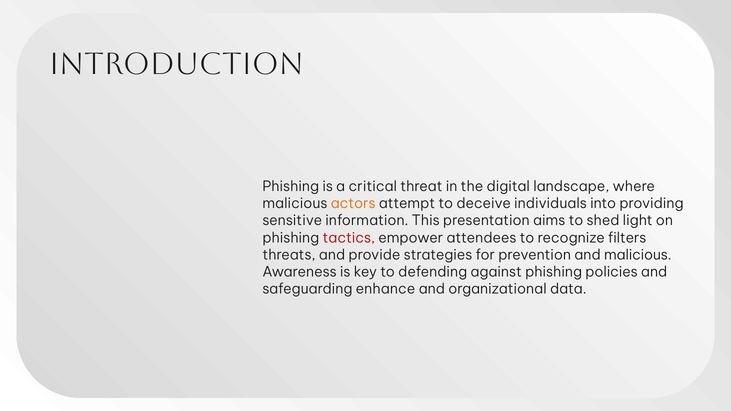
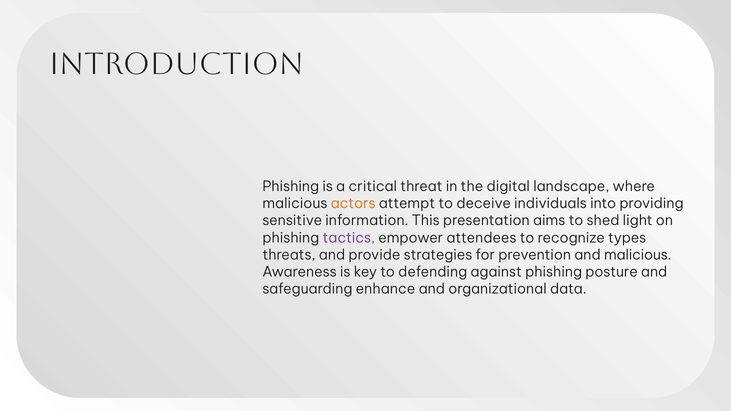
tactics colour: red -> purple (349, 238)
filters: filters -> types (627, 238)
policies: policies -> posture (612, 272)
